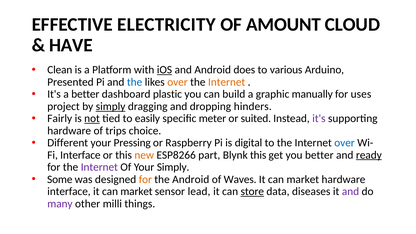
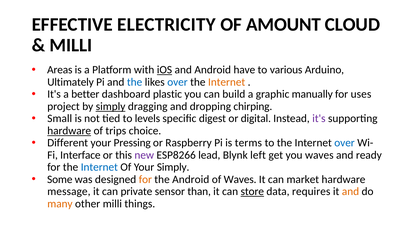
HAVE: HAVE -> MILLI (71, 45)
Clean: Clean -> Areas (60, 70)
does: does -> have (244, 70)
Presented: Presented -> Ultimately (71, 82)
over colour: orange -> blue (177, 82)
hinders: hinders -> chirping (253, 106)
Fairly: Fairly -> Small (60, 119)
not underline: present -> none (92, 119)
easily: easily -> levels (147, 119)
meter: meter -> digest (212, 119)
suited: suited -> digital (256, 119)
hardware underline: none -> present (69, 131)
digital: digital -> terms (248, 143)
new colour: orange -> purple (144, 155)
part: part -> lead (209, 155)
Blynk this: this -> left (258, 155)
you better: better -> waves (319, 155)
ready underline: present -> none (369, 155)
Internet colour: purple -> blue (99, 167)
interface: interface -> message (69, 191)
market: market -> private (136, 191)
lead: lead -> than (199, 191)
diseases: diseases -> requires (311, 191)
and colour: purple -> orange (350, 191)
many colour: purple -> orange (60, 204)
